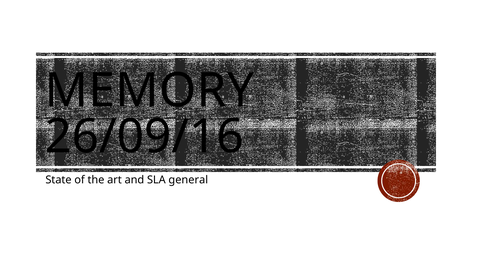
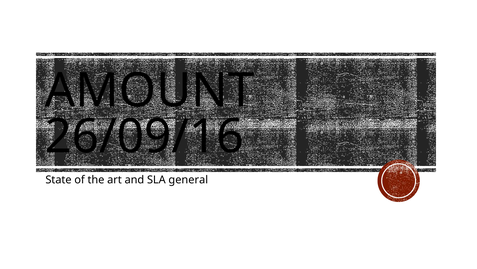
MEMORY: MEMORY -> AMOUNT (150, 91)
